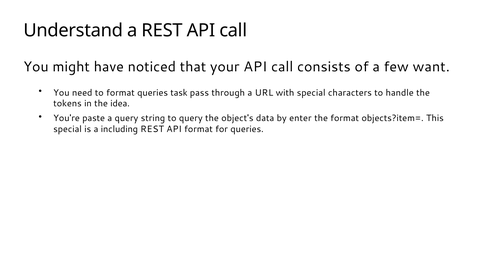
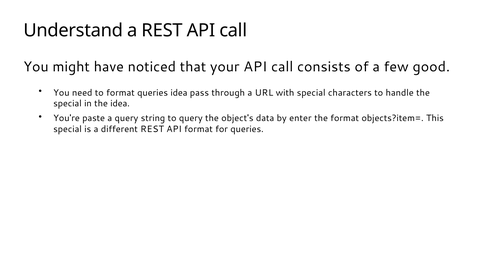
want: want -> good (431, 67)
queries task: task -> idea (179, 93)
tokens: tokens -> special (68, 104)
including: including -> different (119, 129)
